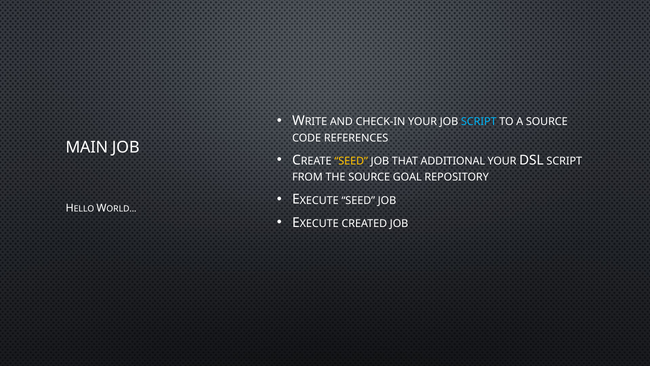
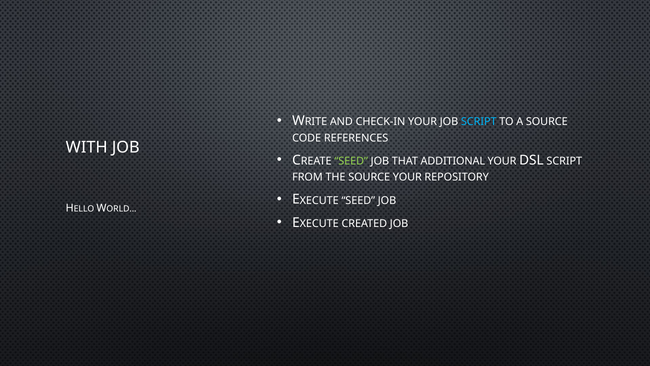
MAIN: MAIN -> WITH (87, 147)
SEED colour: yellow -> light green (351, 161)
SOURCE GOAL: GOAL -> YOUR (407, 177)
